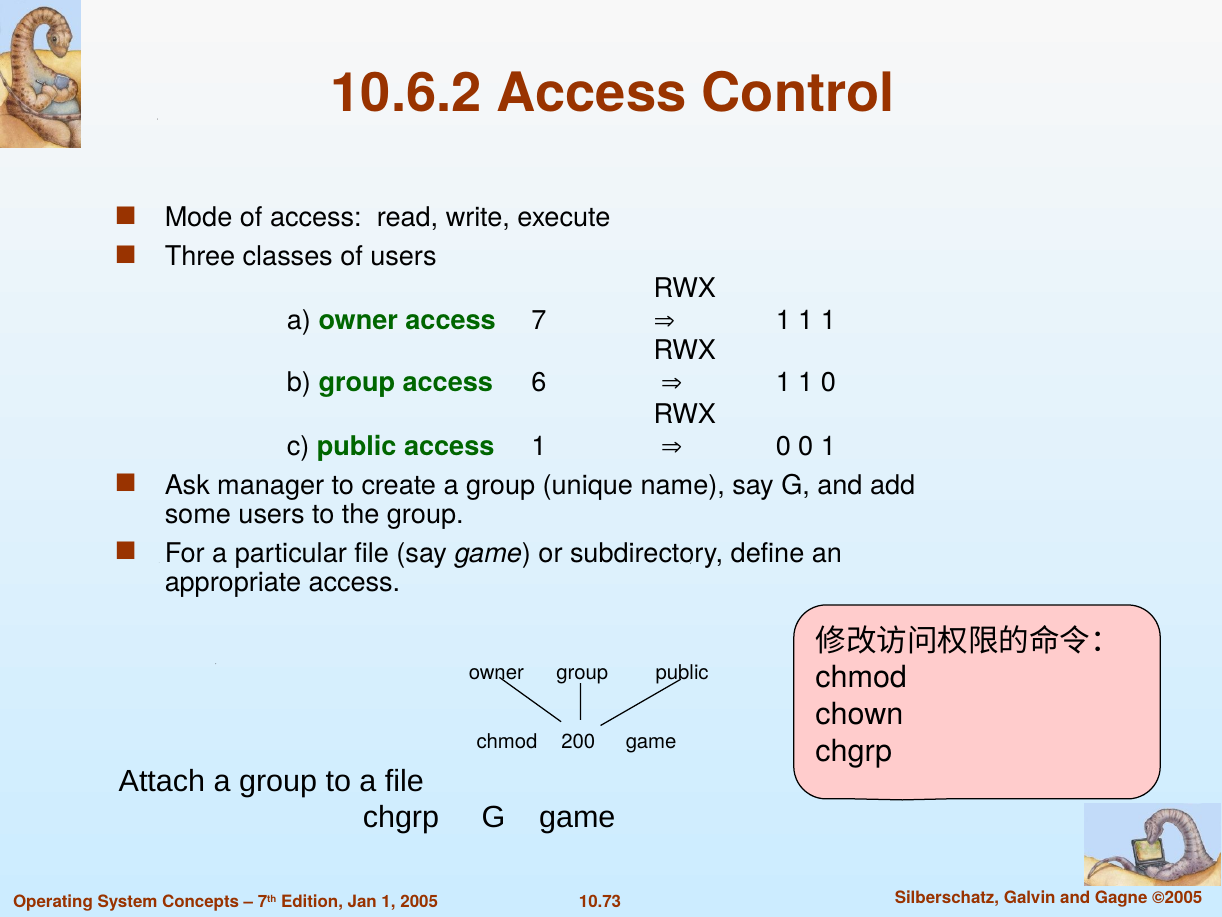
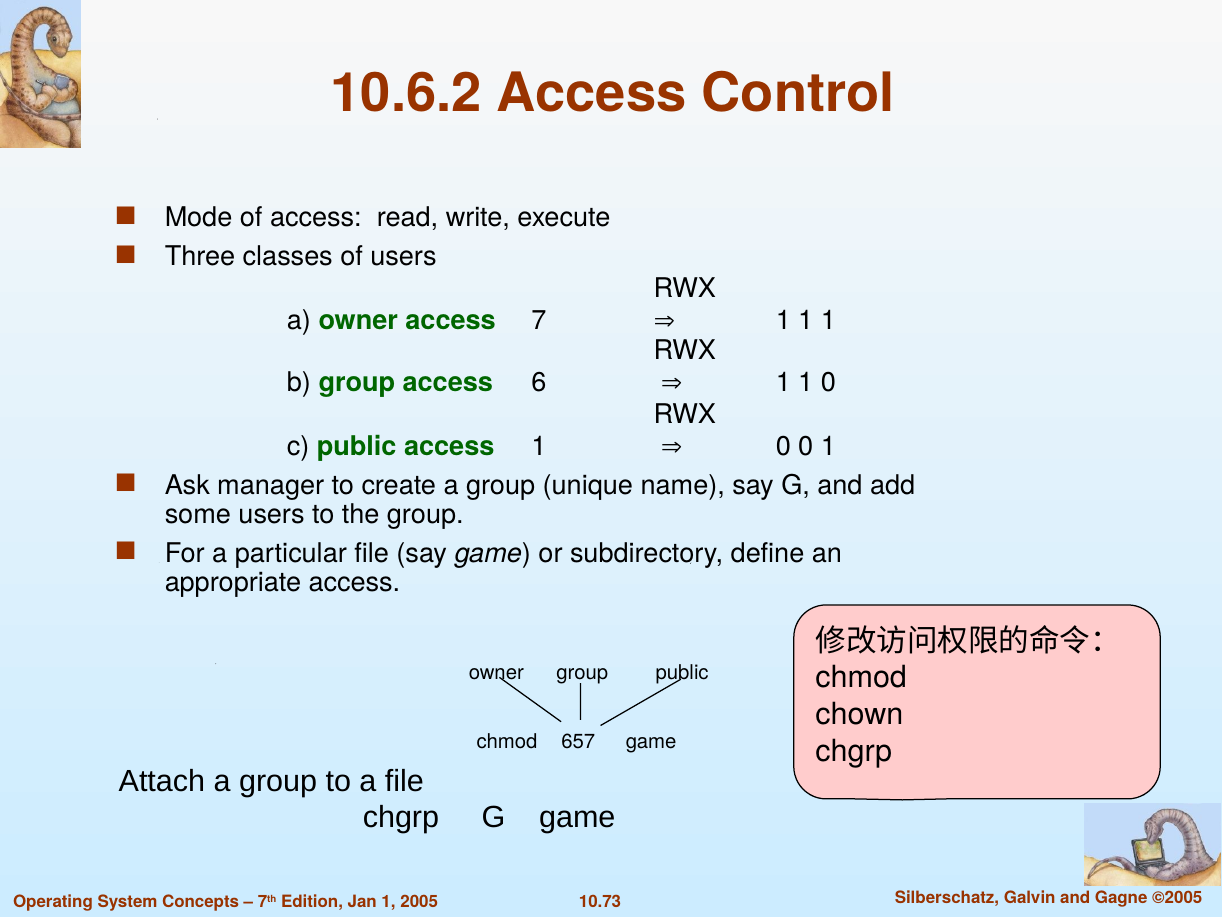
200: 200 -> 657 (578, 741)
